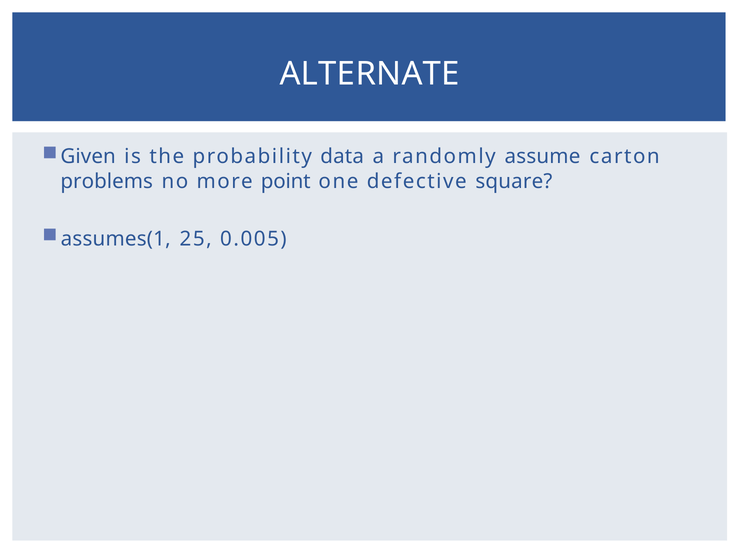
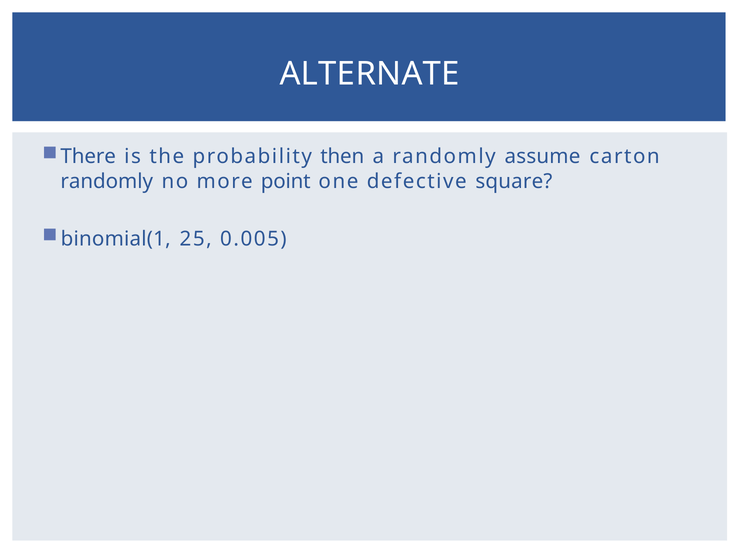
Given: Given -> There (88, 157)
data: data -> then (342, 157)
problems: problems -> randomly (107, 181)
assumes(1: assumes(1 -> binomial(1 (116, 239)
